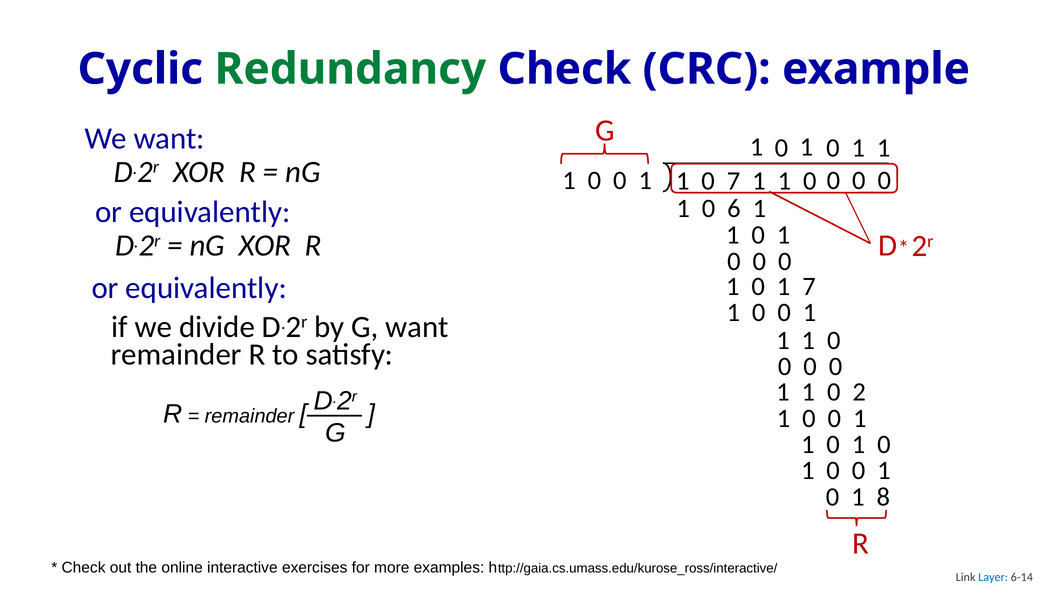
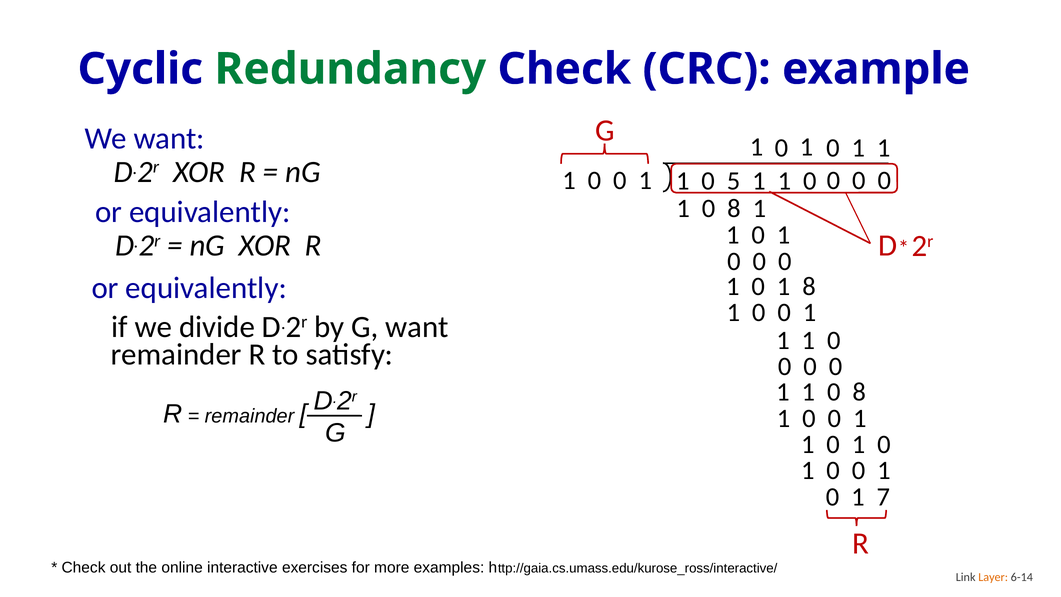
0 7: 7 -> 5 (734, 181)
6: 6 -> 8 (734, 208)
1 7: 7 -> 8 (809, 286)
1 1 0 2: 2 -> 8 (859, 392)
8: 8 -> 7 (883, 497)
Layer colour: blue -> orange (993, 577)
